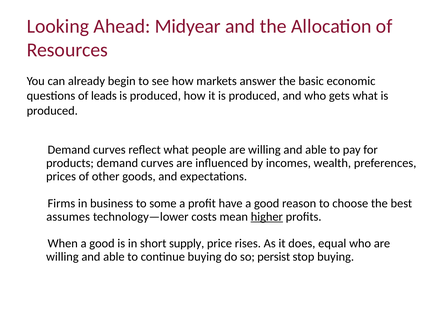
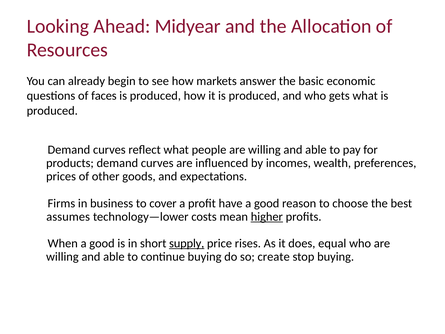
leads: leads -> faces (104, 96)
some: some -> cover (163, 203)
supply underline: none -> present (187, 243)
persist: persist -> create (274, 257)
